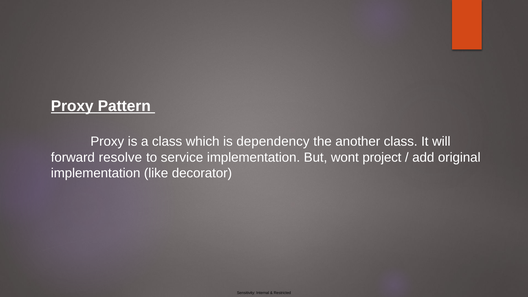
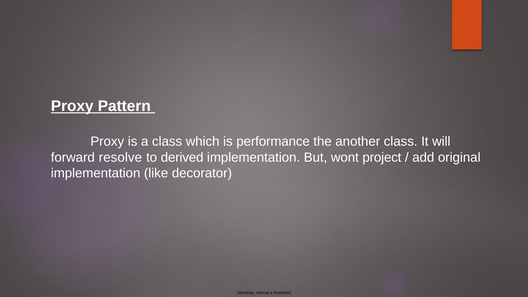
dependency: dependency -> performance (273, 142)
service: service -> derived (182, 157)
